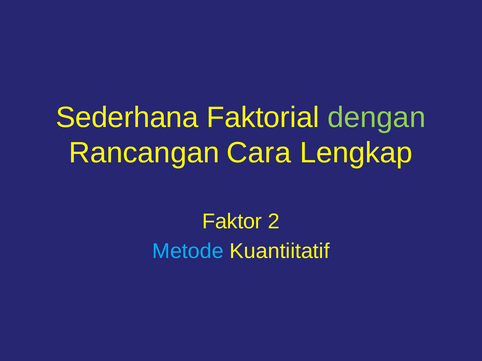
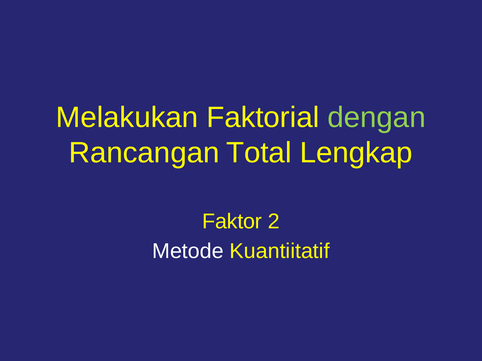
Sederhana: Sederhana -> Melakukan (127, 118)
Cara: Cara -> Total (259, 153)
Metode colour: light blue -> white (188, 252)
